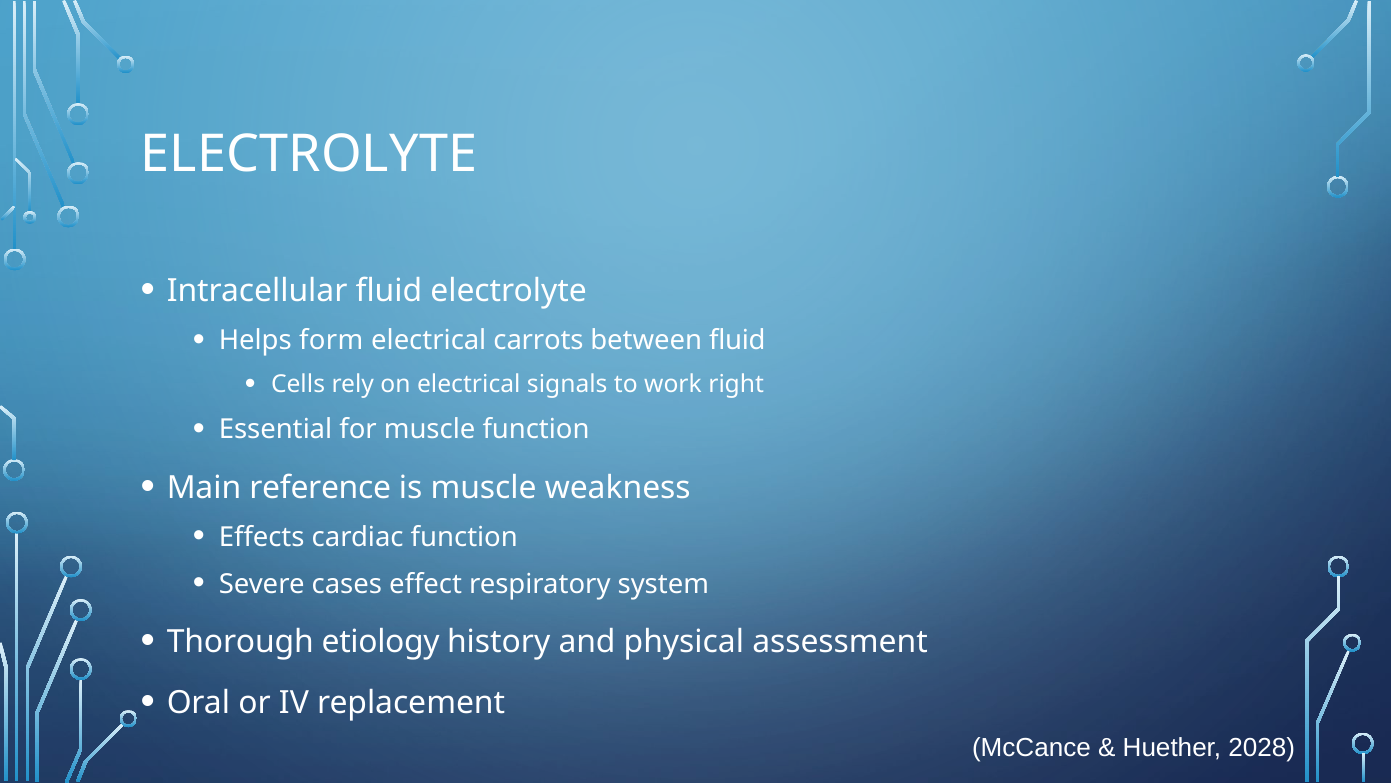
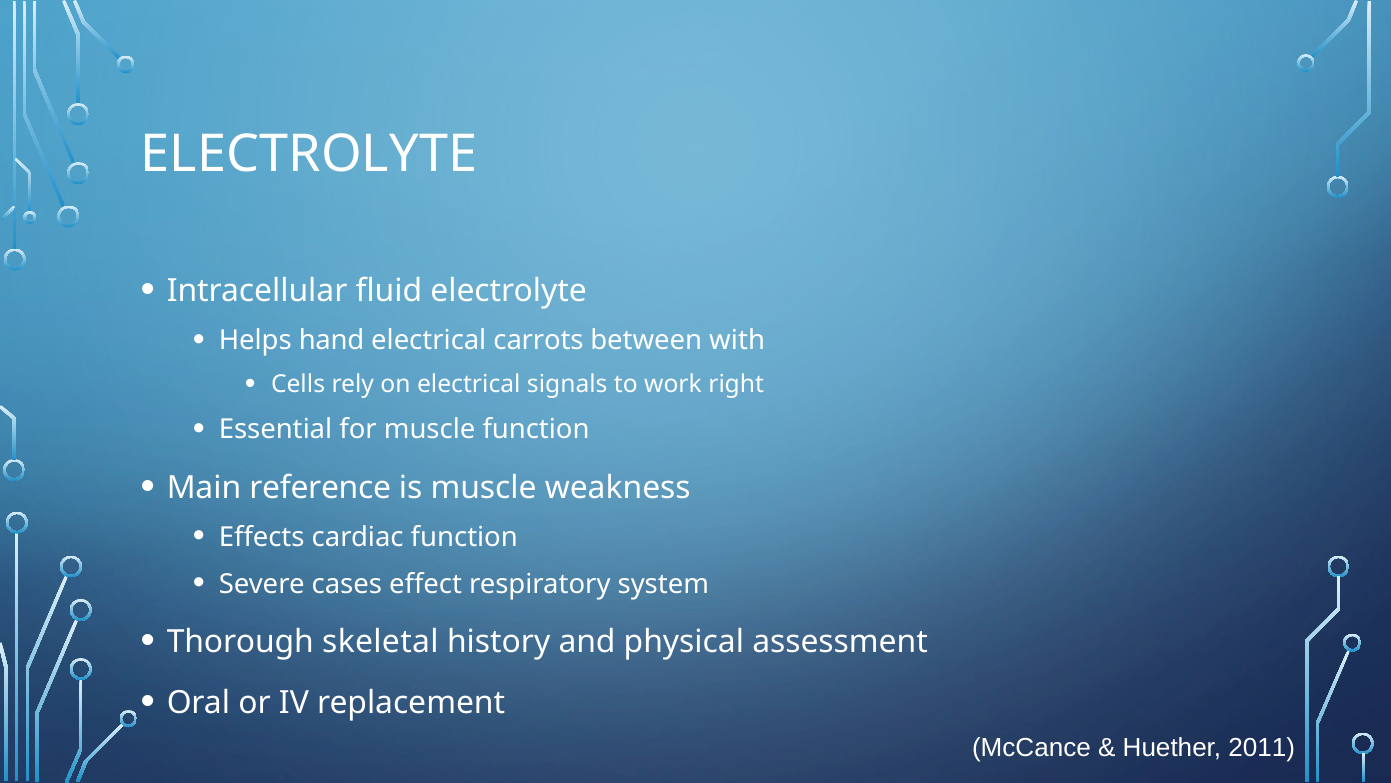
form: form -> hand (332, 340)
between fluid: fluid -> with (737, 340)
etiology: etiology -> skeletal (380, 642)
2028: 2028 -> 2011 (1262, 747)
